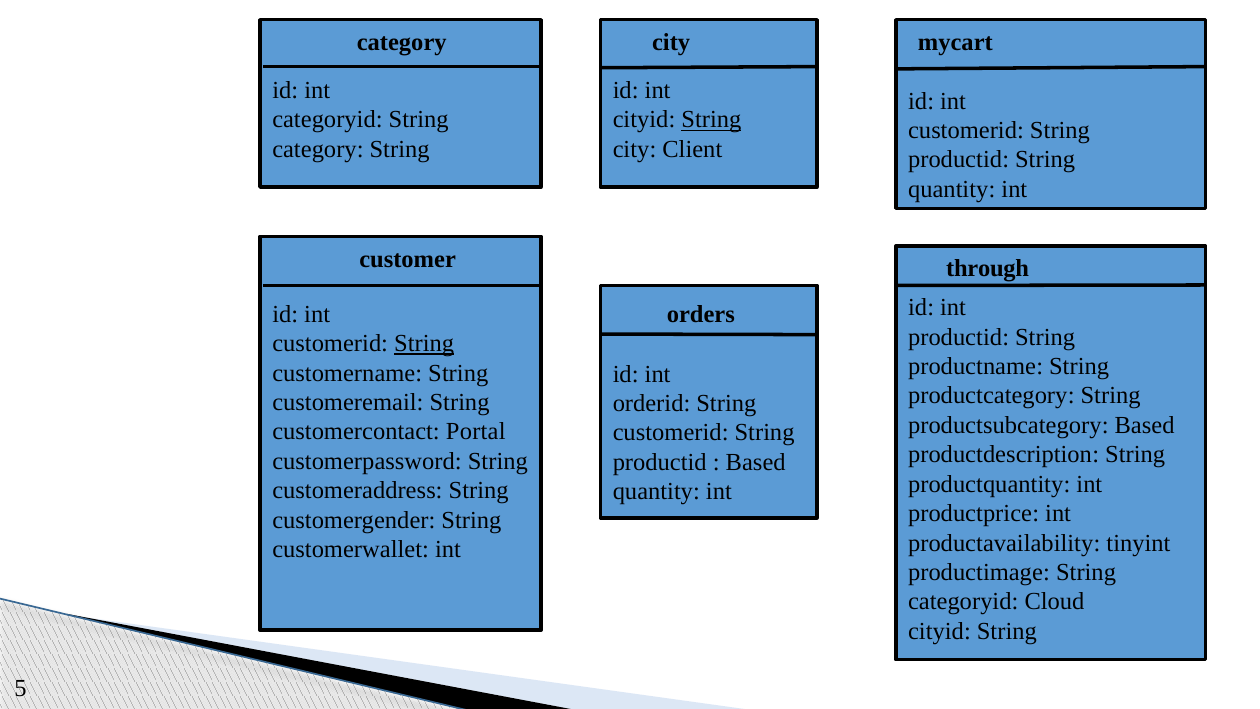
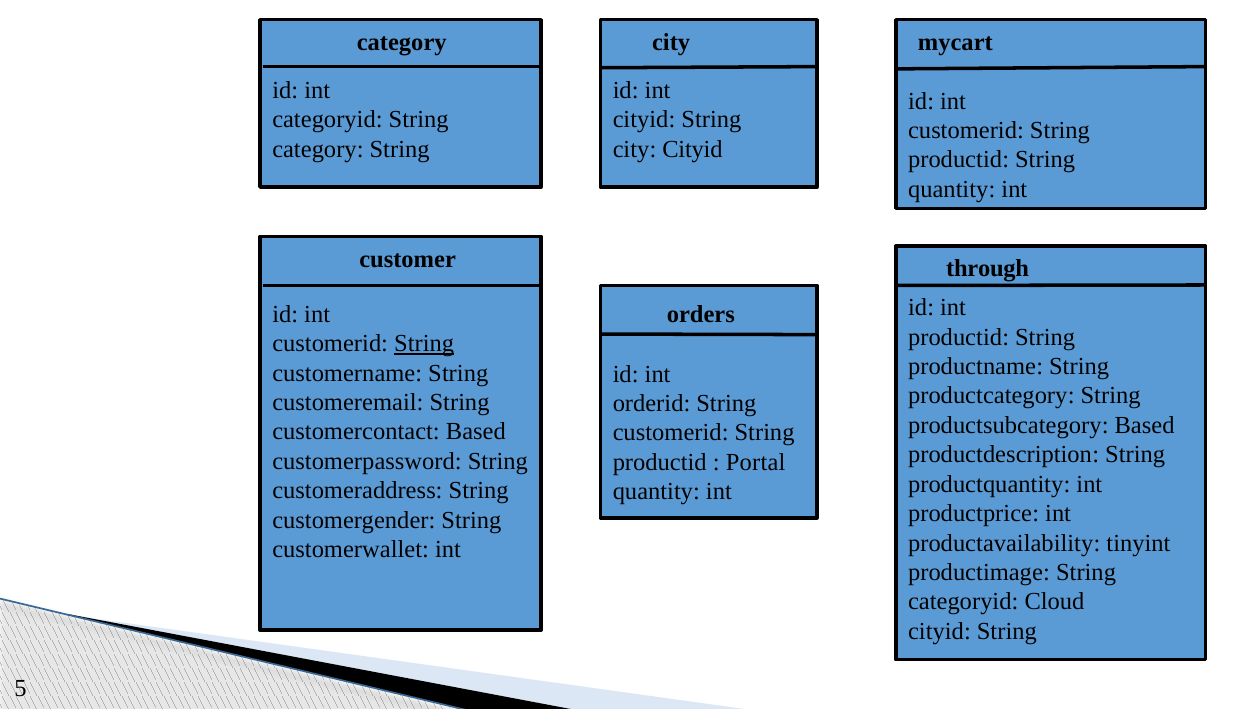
String underline: present -> none (711, 120)
city Client: Client -> Cityid (692, 149)
customercontact Portal: Portal -> Based (476, 432)
Based: Based -> Portal (756, 462)
